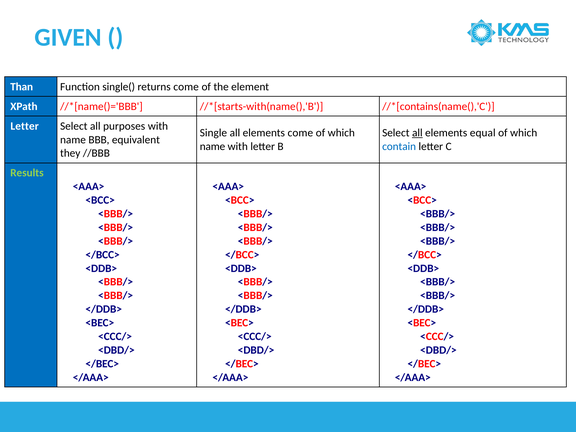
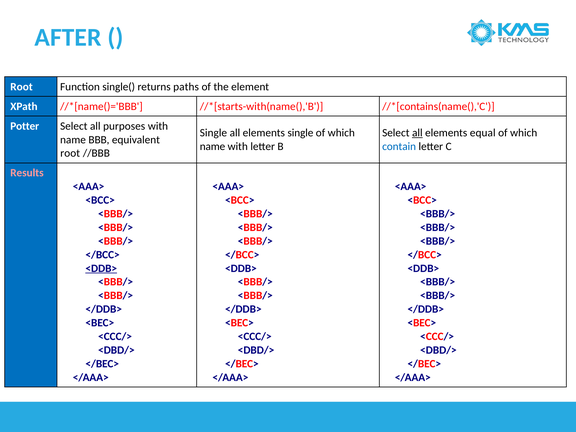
GIVEN: GIVEN -> AFTER (68, 37)
Than: Than -> Root (22, 87)
returns come: come -> paths (186, 87)
Letter: Letter -> Potter (25, 126)
elements come: come -> single (300, 133)
they: they -> root (70, 153)
Results colour: light green -> pink (27, 173)
<DDB> underline: none -> present (101, 268)
